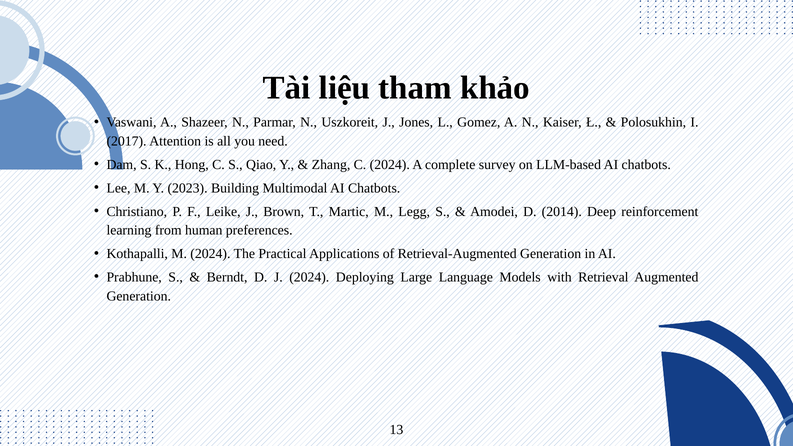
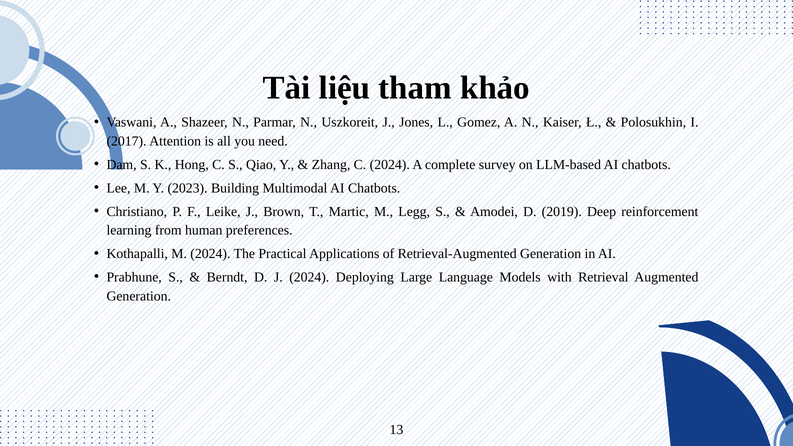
2014: 2014 -> 2019 (562, 212)
